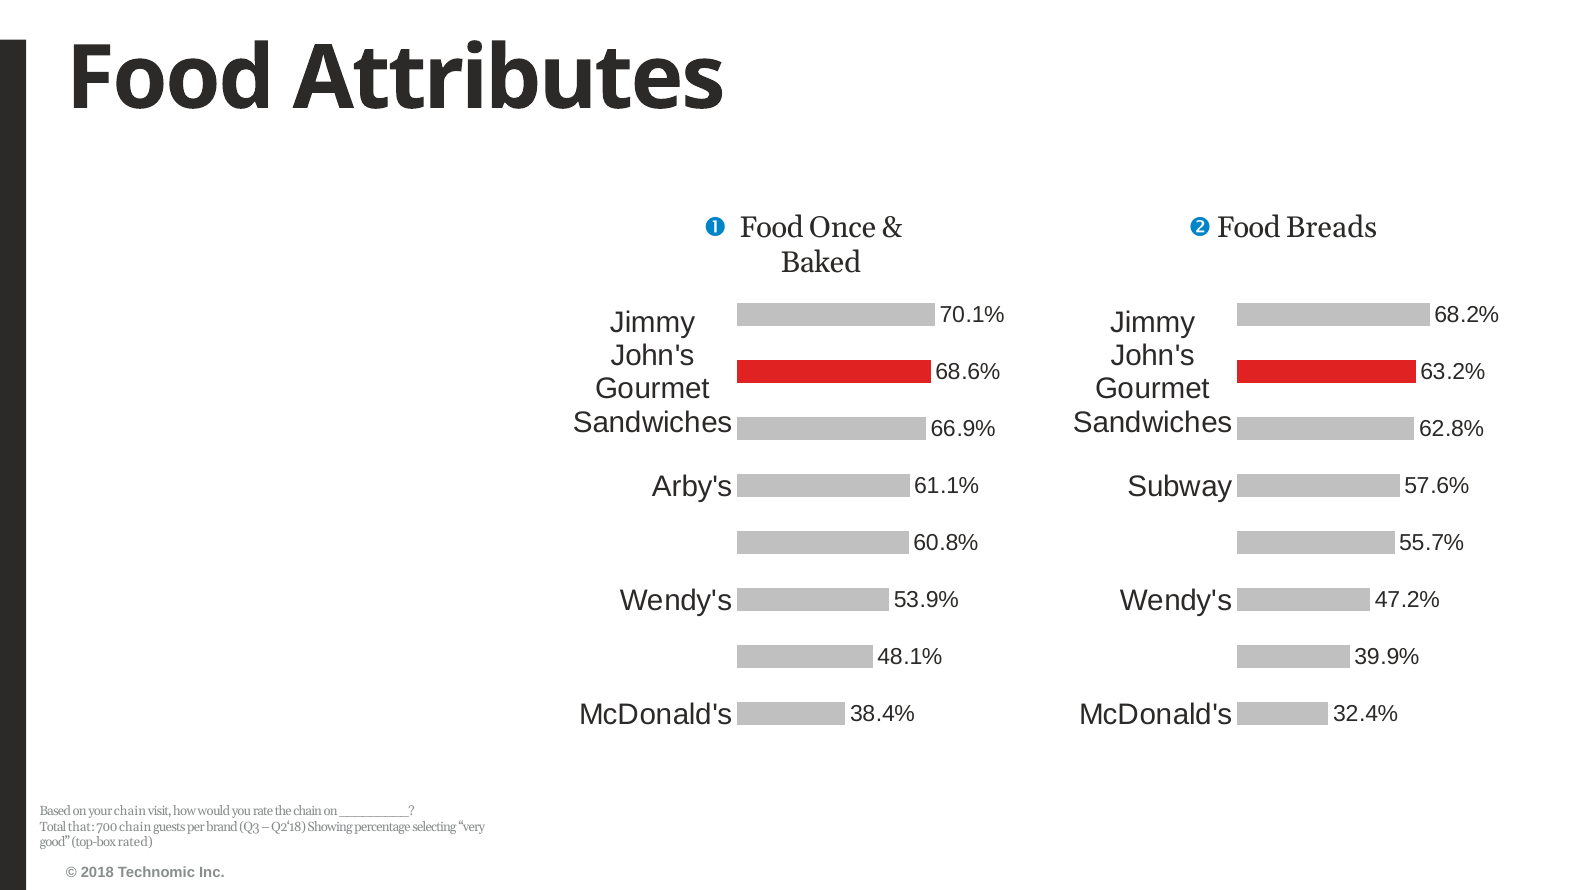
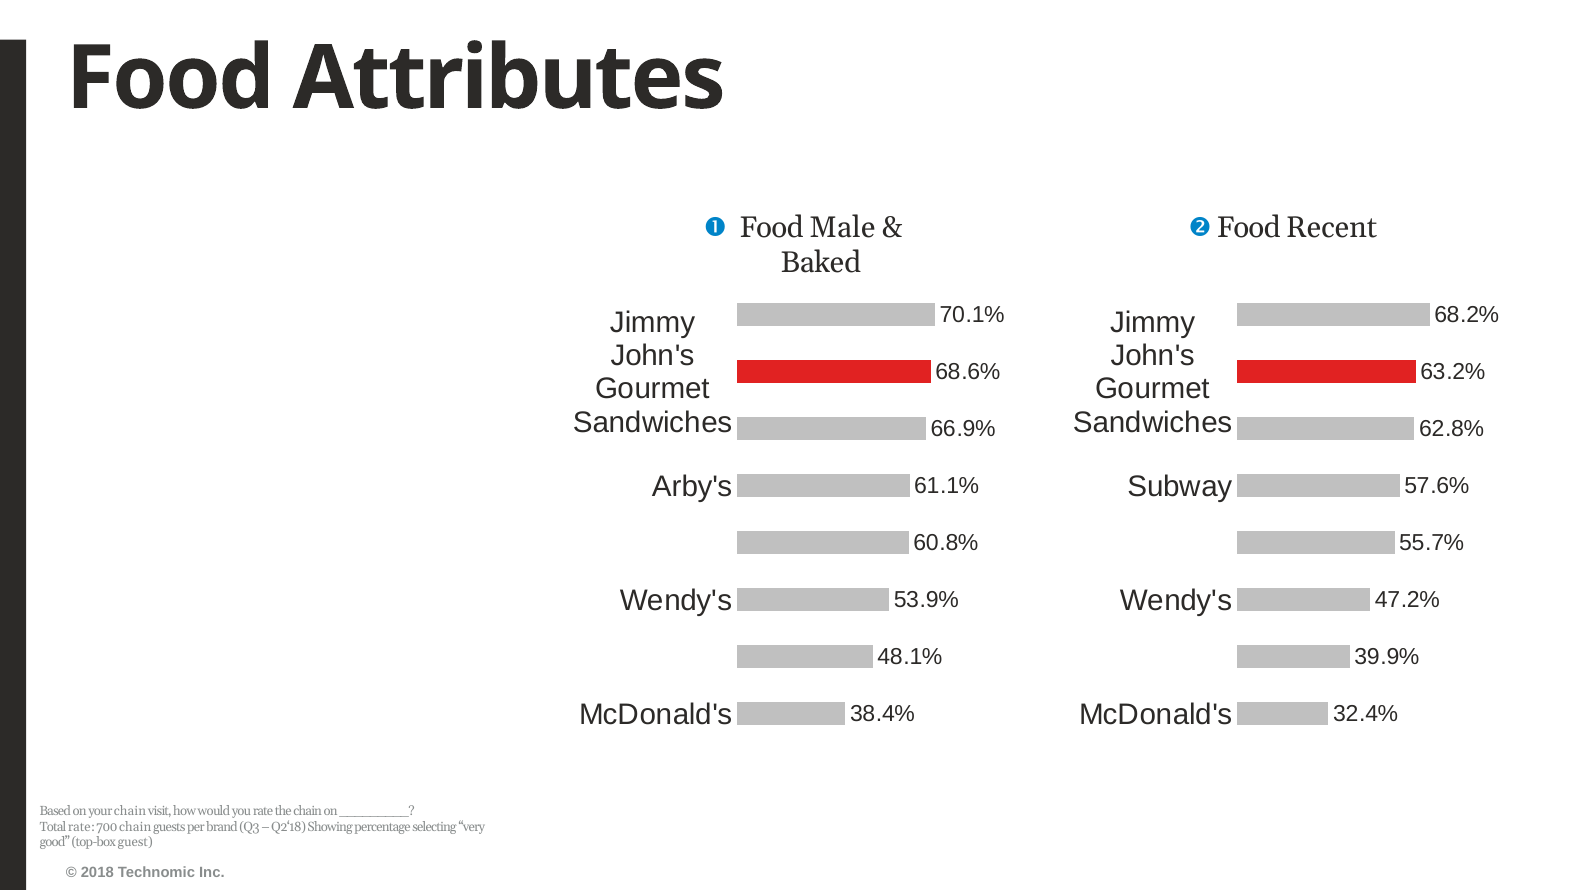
Once: Once -> Male (842, 227)
Breads: Breads -> Recent (1332, 227)
Total that: that -> rate (81, 826)
rated: rated -> guest (135, 842)
